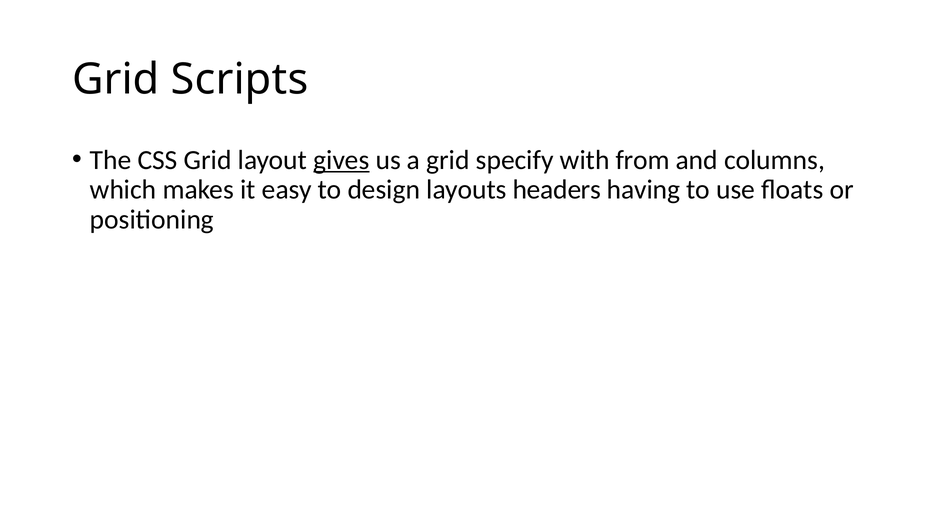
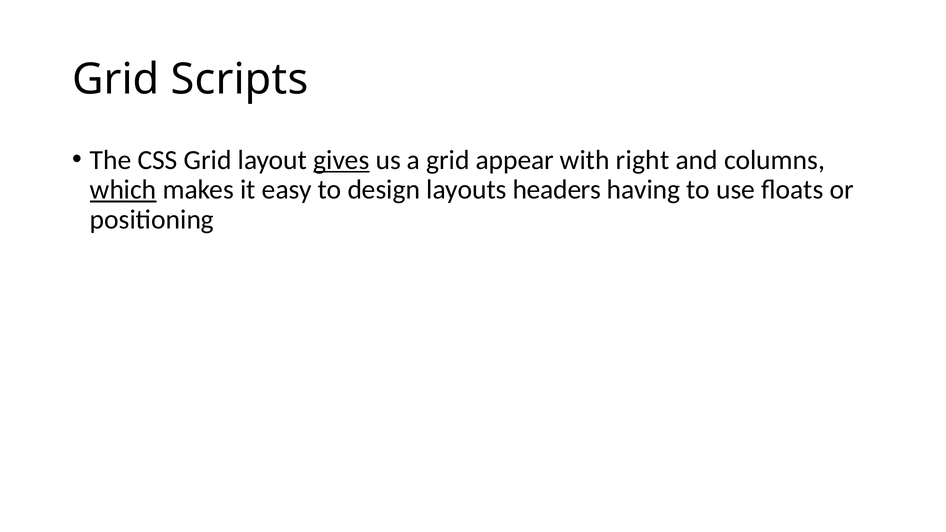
specify: specify -> appear (515, 160)
from: from -> right (642, 160)
which underline: none -> present (123, 190)
